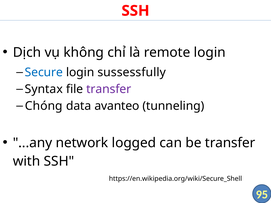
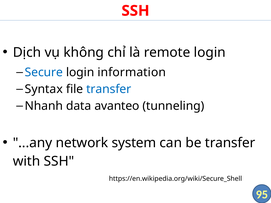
sussessfully: sussessfully -> information (132, 72)
transfer colour: purple -> blue (109, 89)
Chóng: Chóng -> Nhanh (44, 106)
logged: logged -> system (134, 143)
